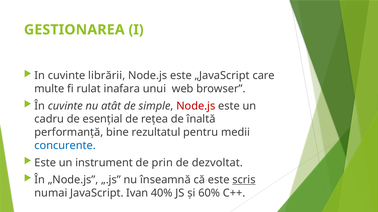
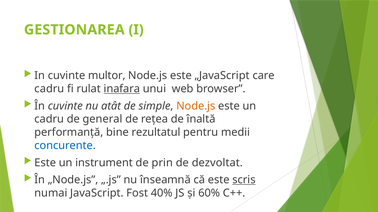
librării: librării -> multor (107, 76)
multe: multe -> cadru (49, 89)
inafara underline: none -> present (122, 89)
Node.js colour: red -> orange (196, 106)
esențial: esențial -> general (103, 119)
Ivan: Ivan -> Fost (137, 194)
